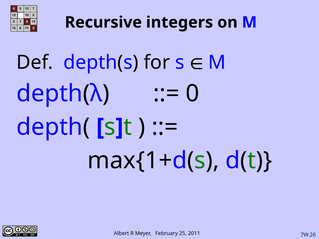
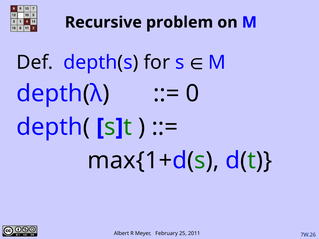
integers: integers -> problem (180, 22)
